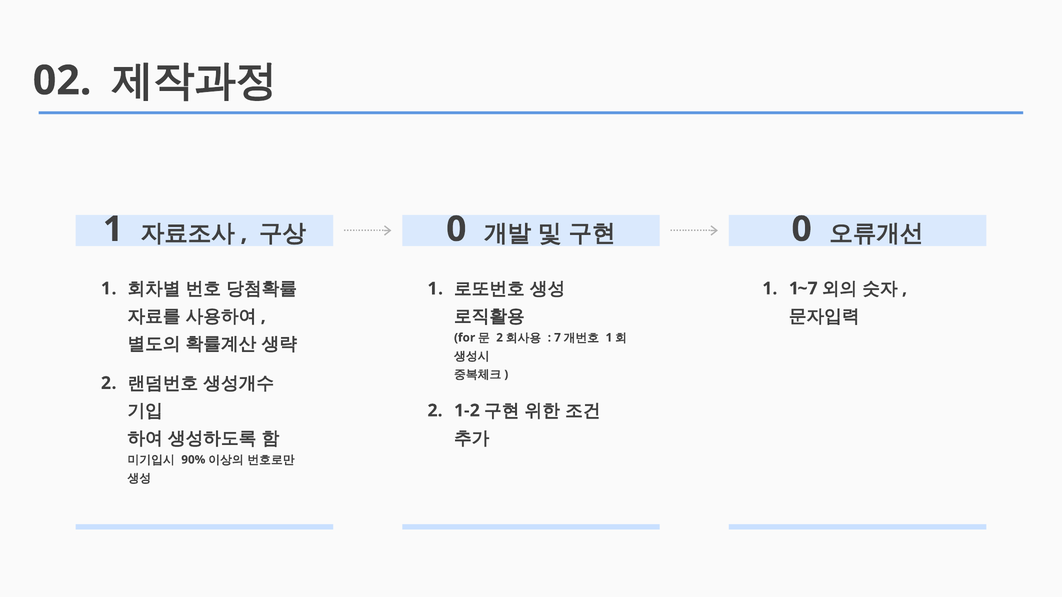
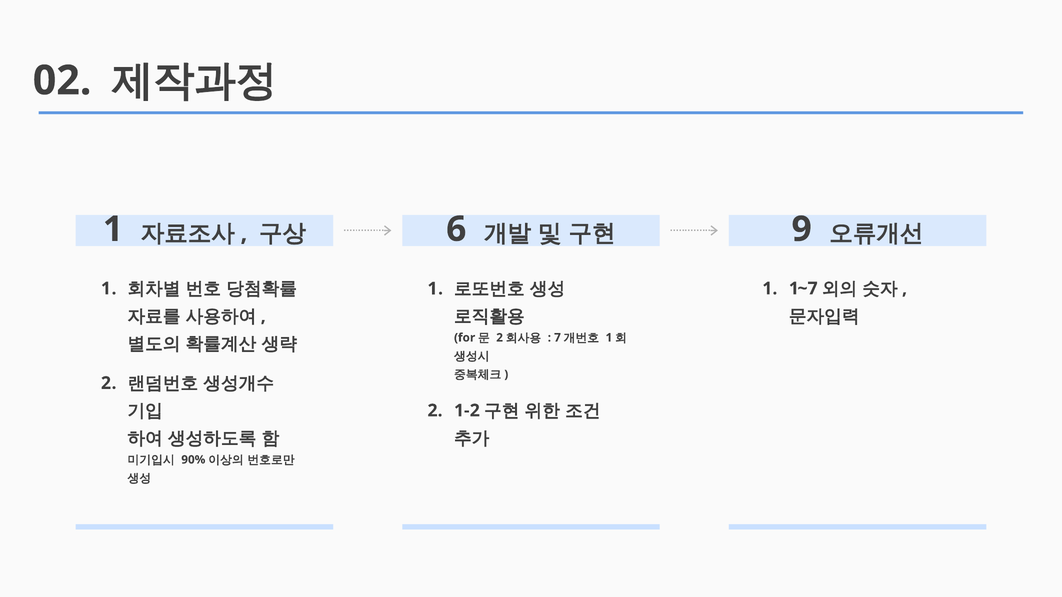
0: 0 -> 6 (456, 229)
0: 0 -> 9 (802, 229)
